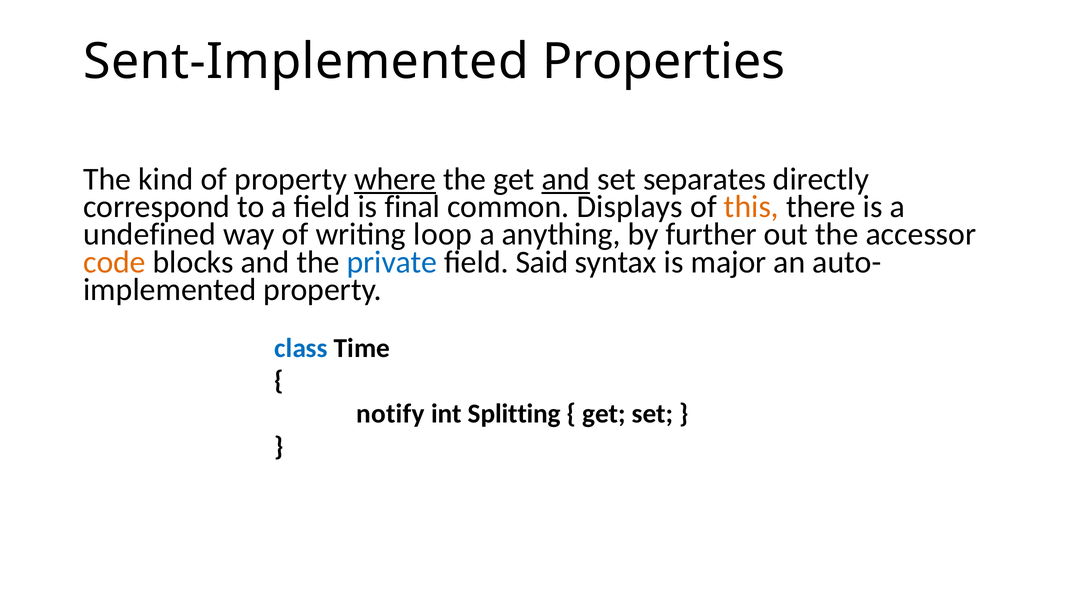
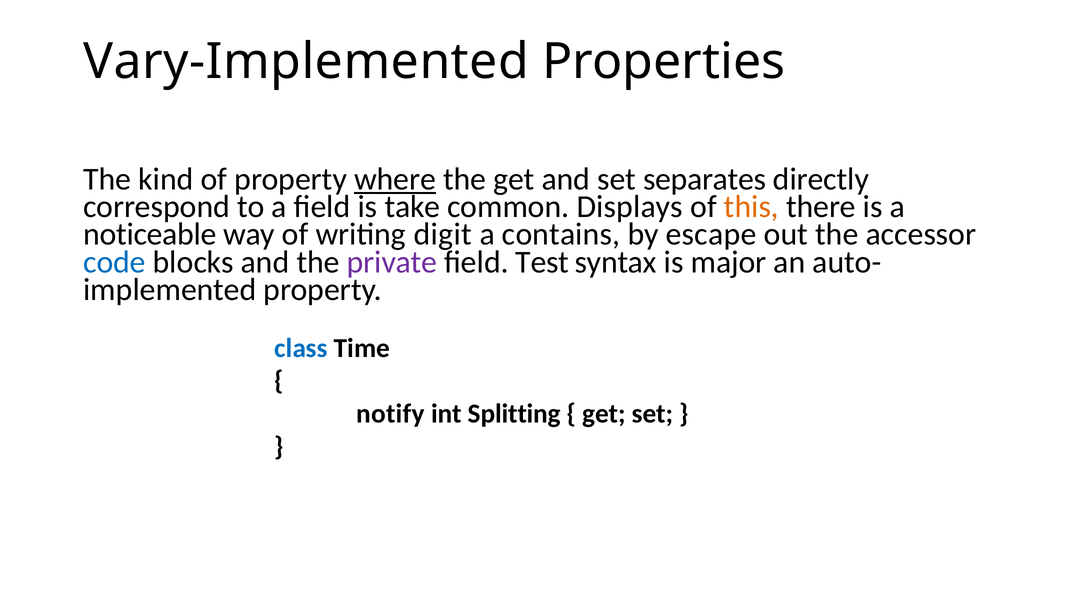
Sent-Implemented: Sent-Implemented -> Vary-Implemented (306, 62)
and underline: present -> none (566, 179)
final: final -> take (412, 207)
undefined: undefined -> noticeable (150, 234)
loop: loop -> digit (443, 234)
anything: anything -> contains (561, 234)
further: further -> escape (711, 234)
code colour: orange -> blue (114, 262)
private colour: blue -> purple (392, 262)
Said: Said -> Test (542, 262)
